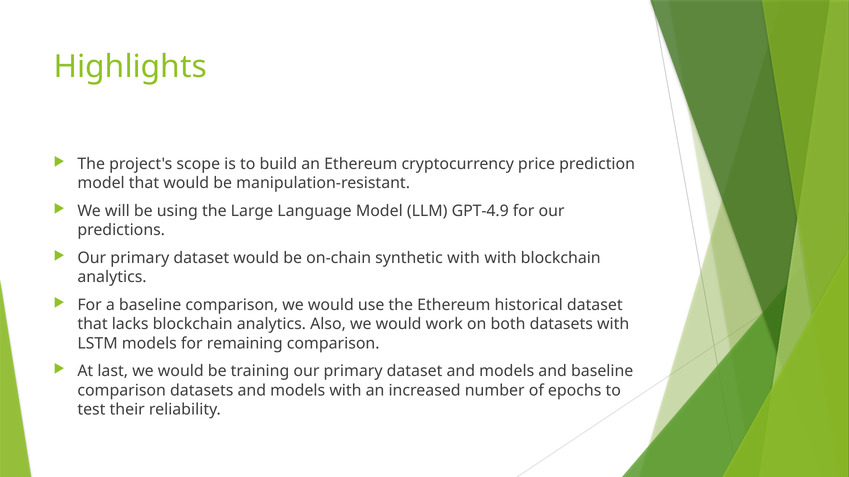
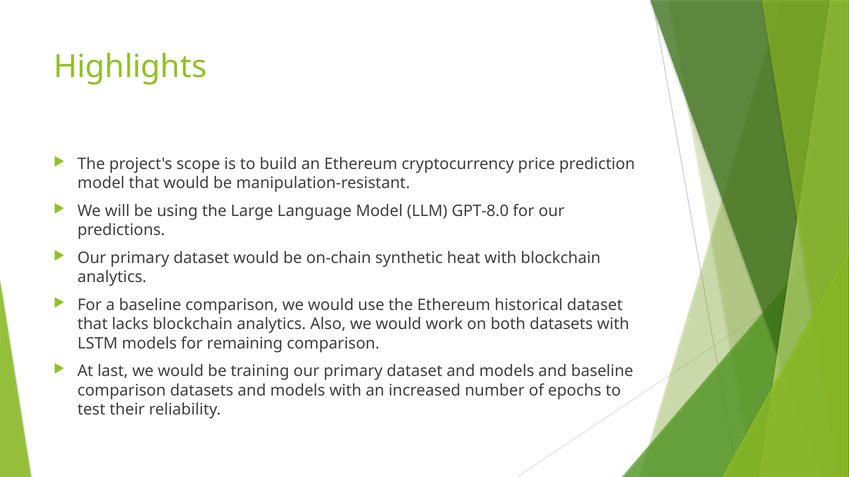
GPT-4.9: GPT-4.9 -> GPT-8.0 (480, 211)
synthetic with: with -> heat (464, 258)
